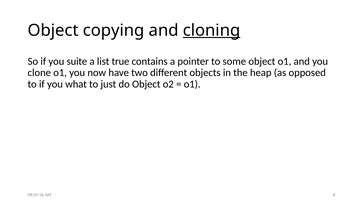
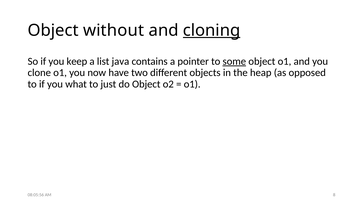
copying: copying -> without (114, 30)
suite: suite -> keep (77, 61)
true: true -> java (120, 61)
some underline: none -> present (234, 61)
